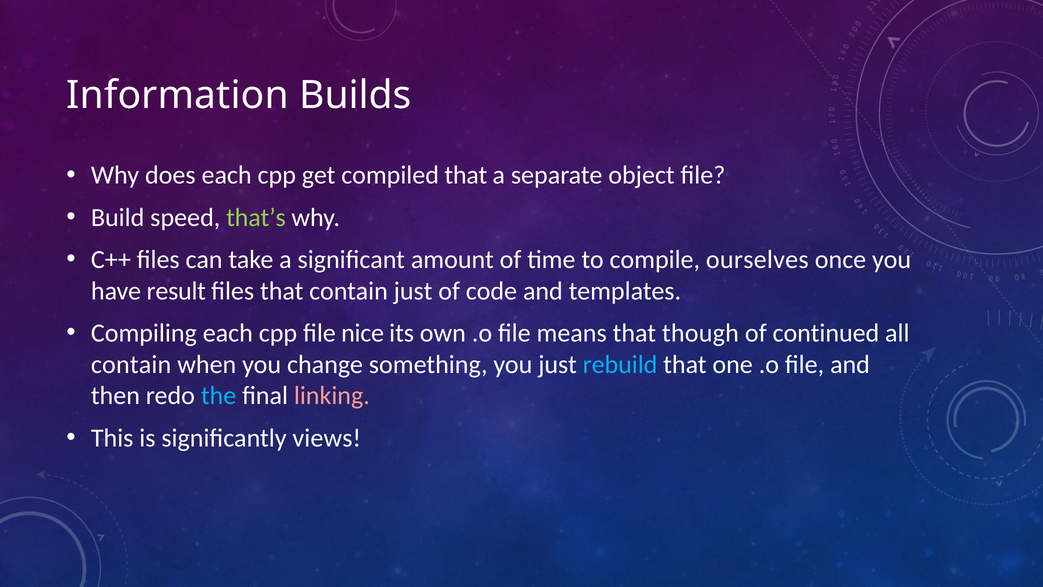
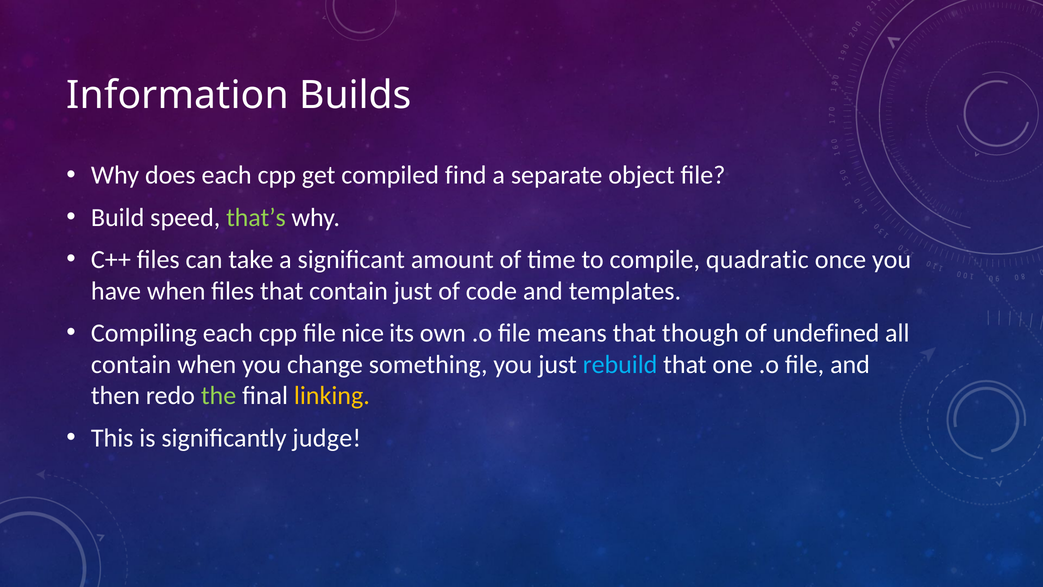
compiled that: that -> find (466, 175)
ourselves: ourselves -> quadratic (757, 260)
have result: result -> when (176, 291)
continued: continued -> undefined (826, 333)
the colour: light blue -> light green (219, 396)
linking colour: pink -> yellow (332, 396)
views: views -> judge (327, 438)
